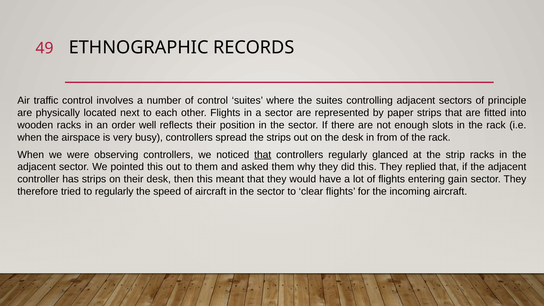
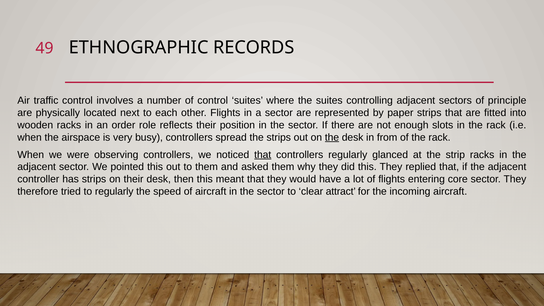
well: well -> role (148, 125)
the underline: none -> present (332, 137)
gain: gain -> core (458, 179)
clear flights: flights -> attract (341, 191)
